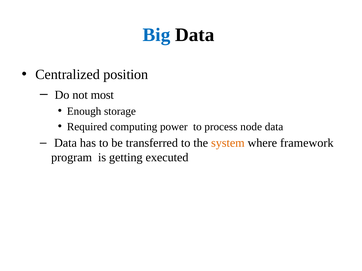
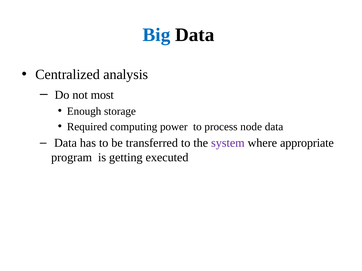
position: position -> analysis (126, 75)
system colour: orange -> purple (228, 143)
framework: framework -> appropriate (307, 143)
